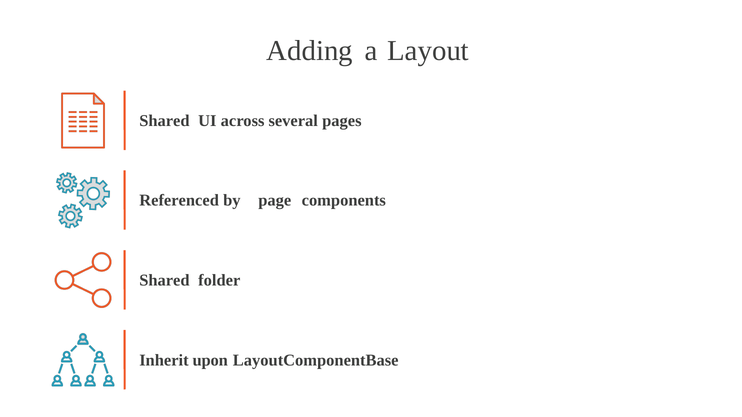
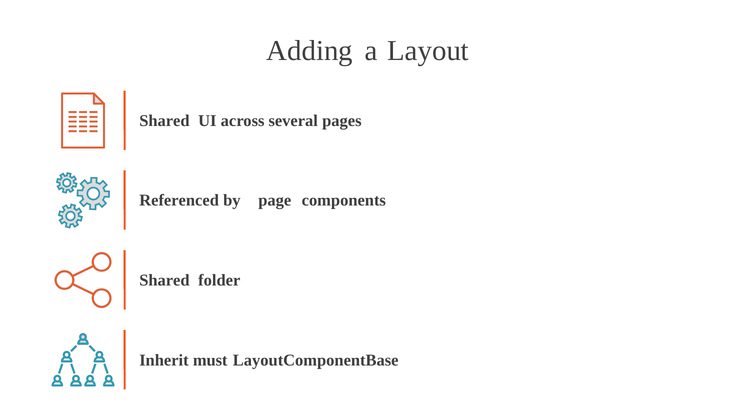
upon: upon -> must (210, 361)
